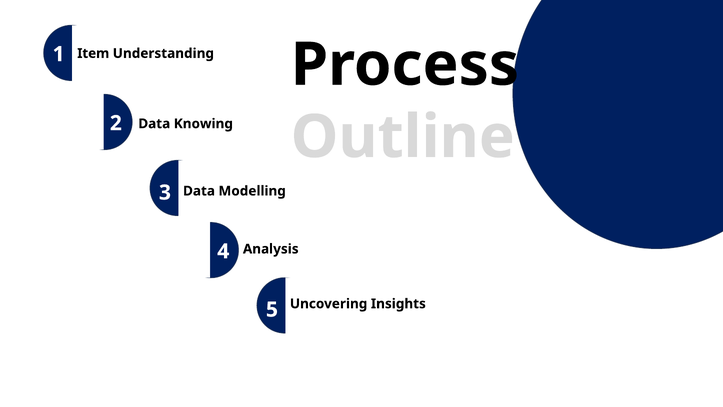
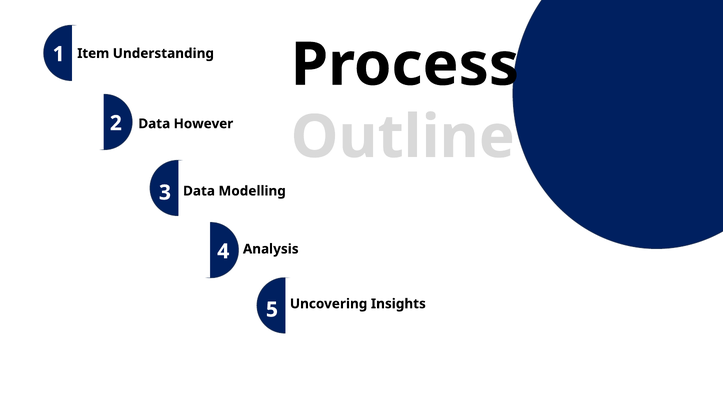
Knowing: Knowing -> However (203, 124)
